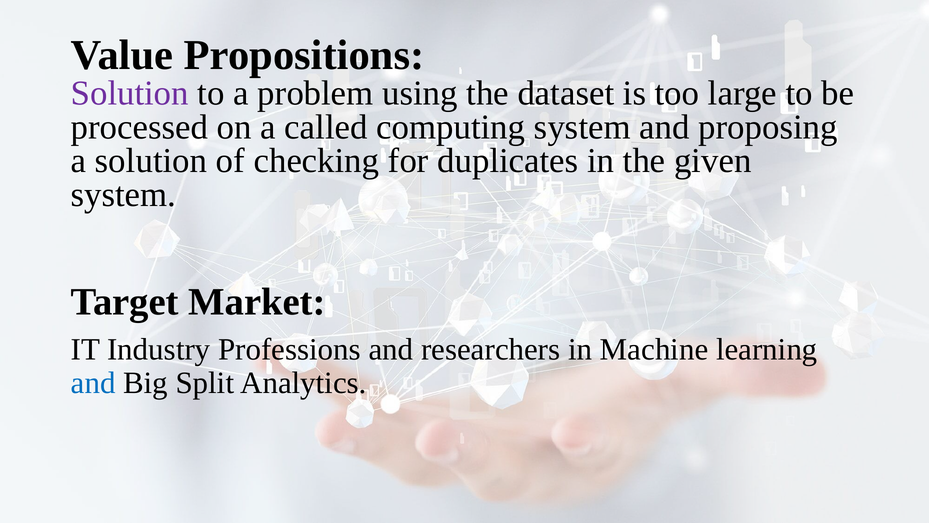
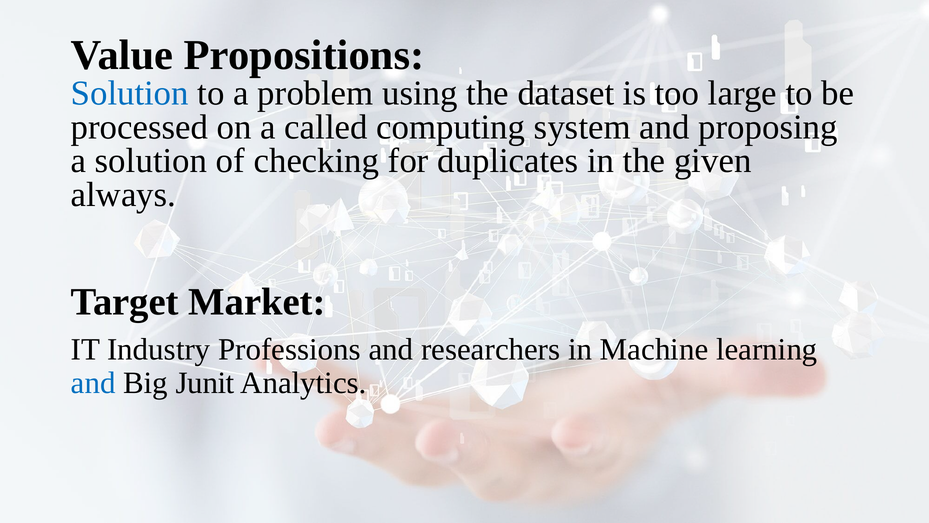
Solution colour: purple -> blue (130, 93)
system: system -> always (123, 195)
Split: Split -> Junit (205, 382)
